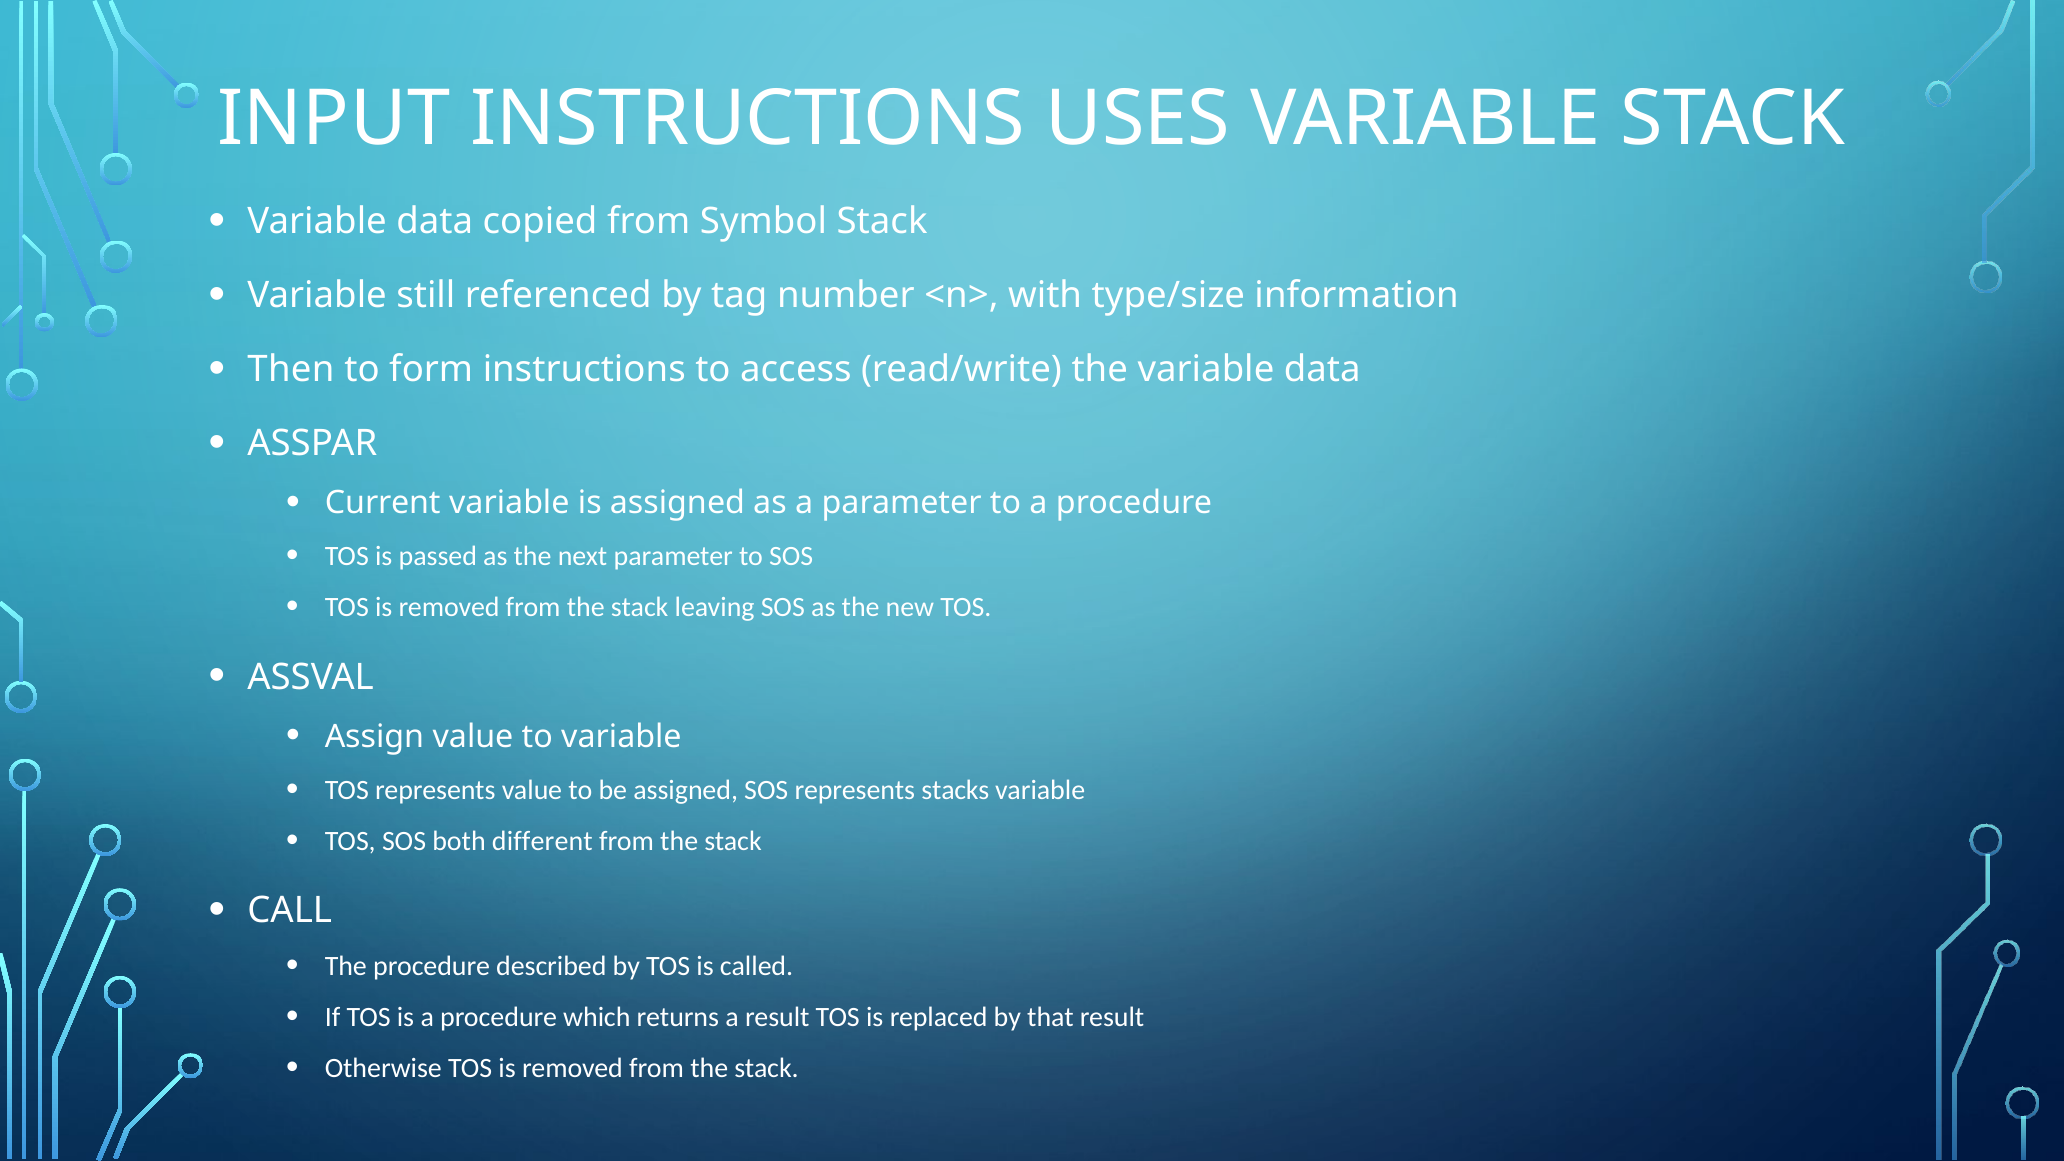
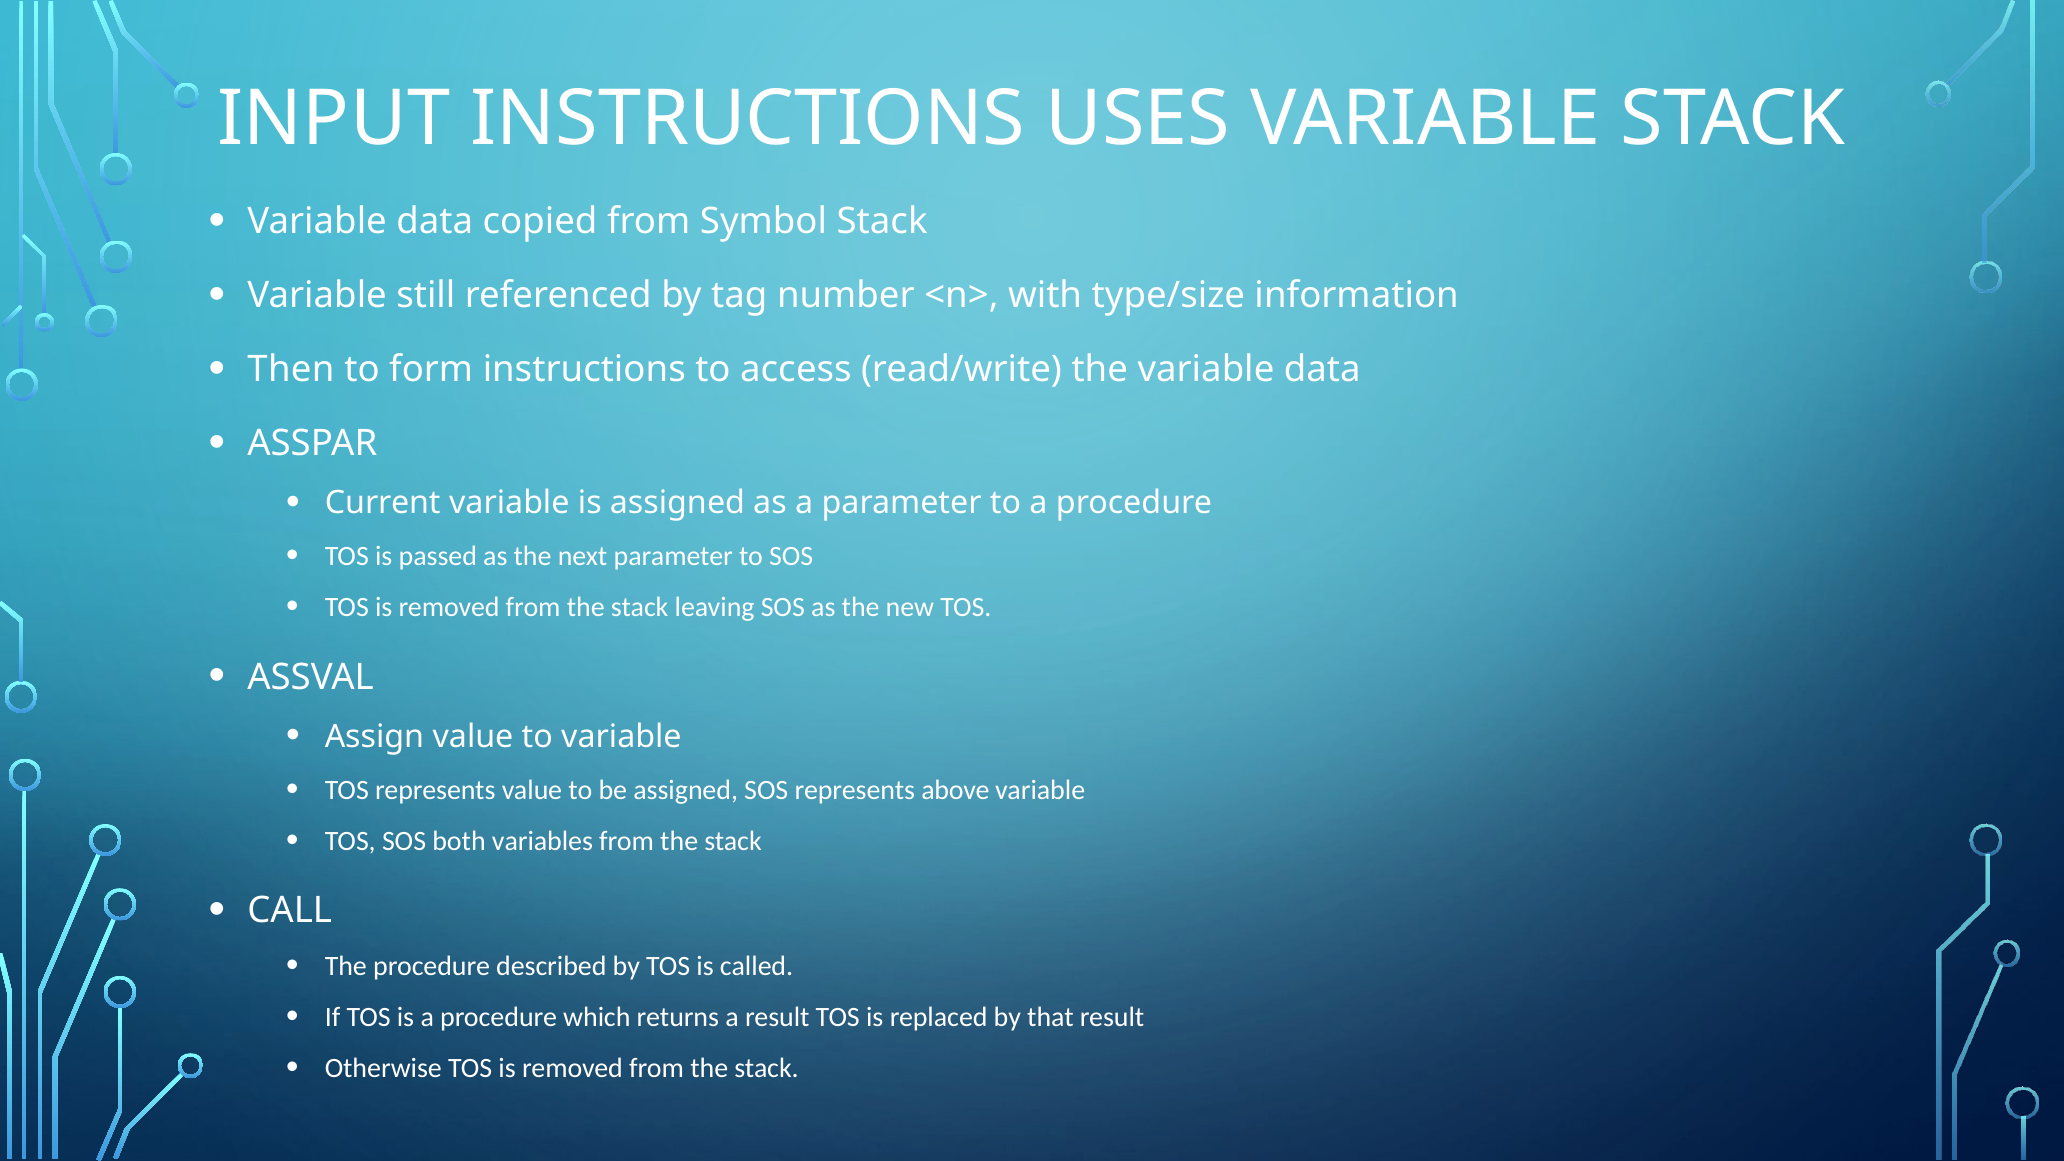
stacks: stacks -> above (955, 790)
different: different -> variables (542, 841)
